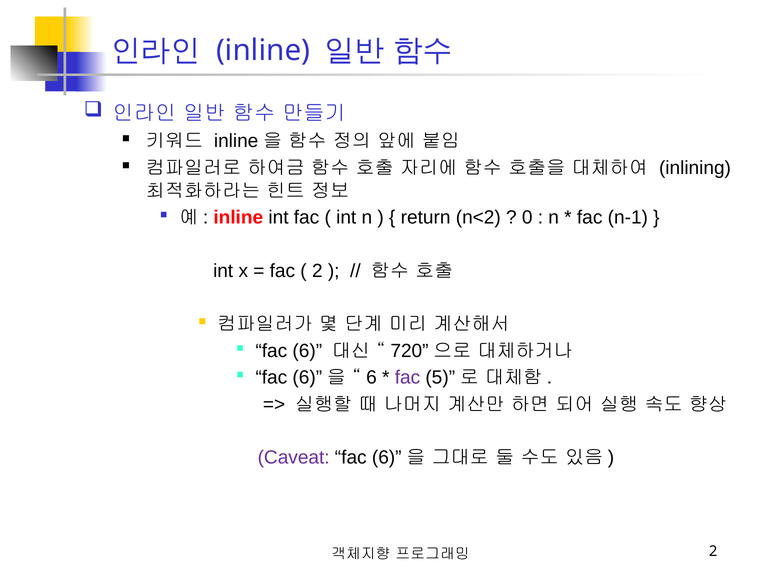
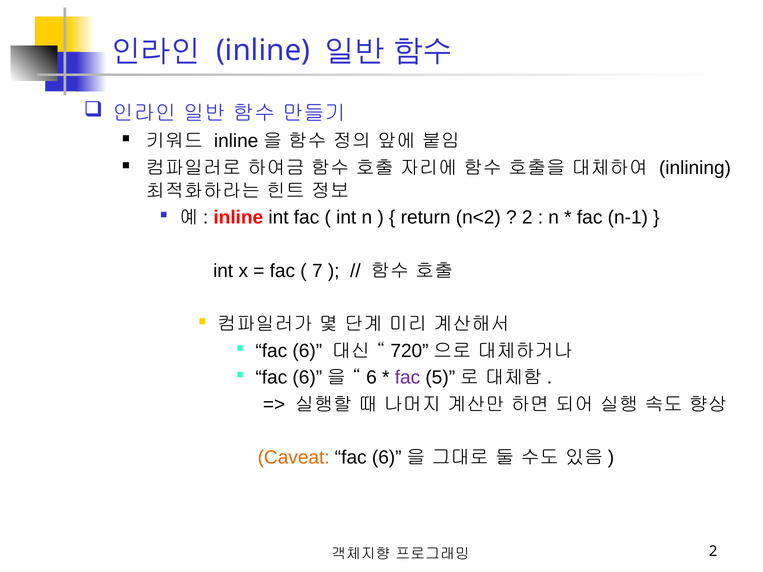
0: 0 -> 2 (527, 218)
2: 2 -> 7 (317, 271)
Caveat colour: purple -> orange (294, 458)
